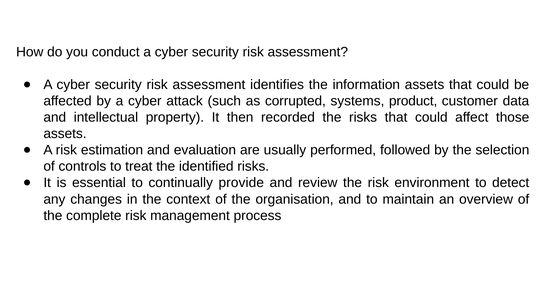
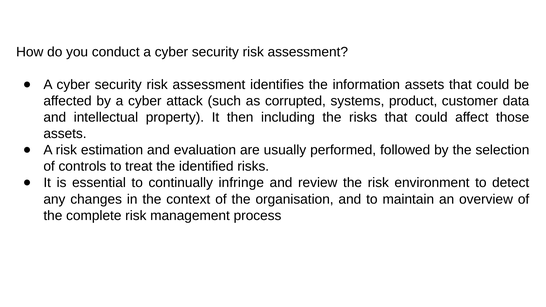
recorded: recorded -> including (288, 117)
provide: provide -> infringe (241, 183)
